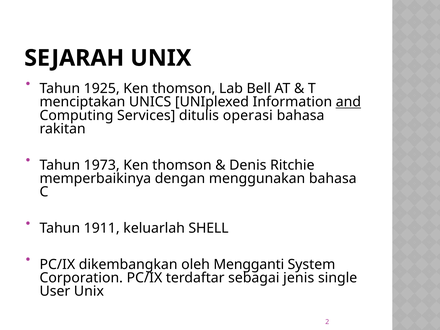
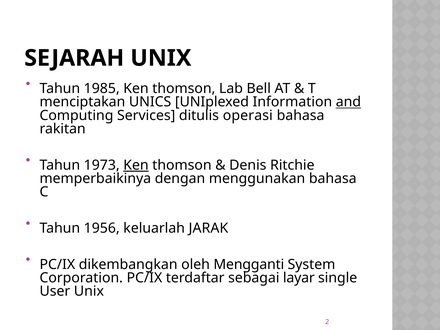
1925: 1925 -> 1985 (102, 88)
Ken underline: none -> present (136, 165)
1911: 1911 -> 1956 (102, 228)
SHELL: SHELL -> JARAK (208, 228)
jenis: jenis -> layar (299, 278)
